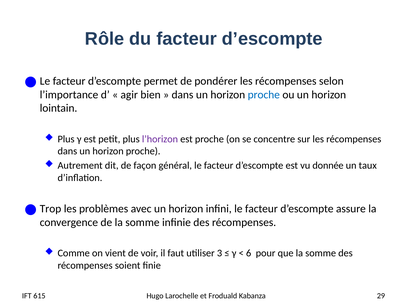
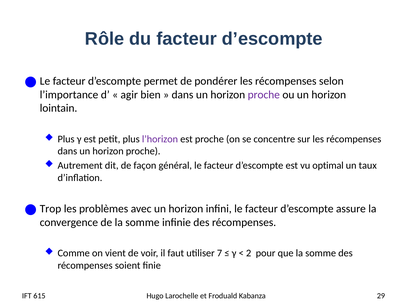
proche colour: blue -> purple (264, 95)
donnée: donnée -> optimal (328, 166)
3: 3 -> 7 (220, 253)
6: 6 -> 2 (249, 253)
